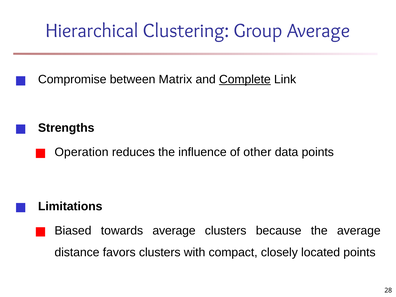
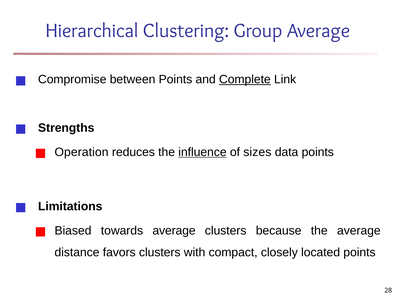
between Matrix: Matrix -> Points (175, 79)
influence underline: none -> present (202, 152)
other: other -> sizes (257, 152)
